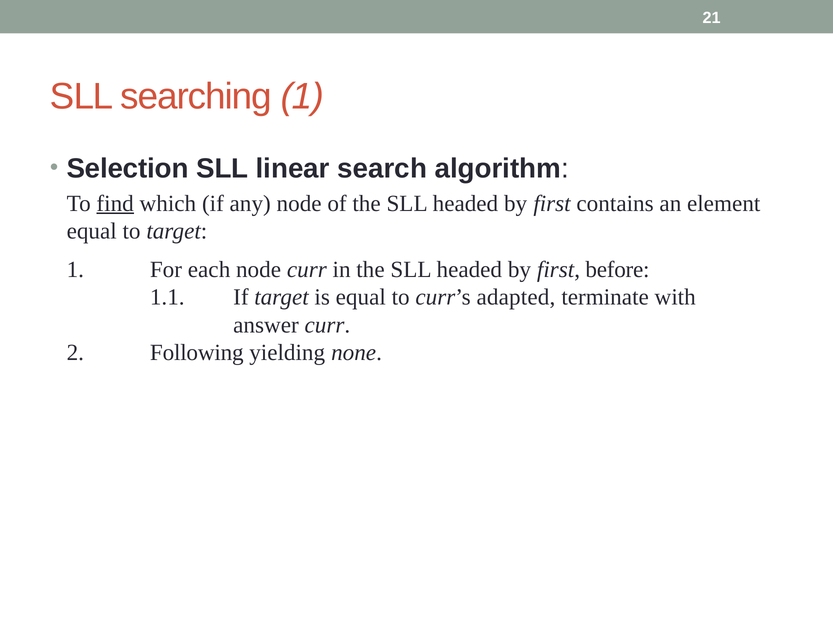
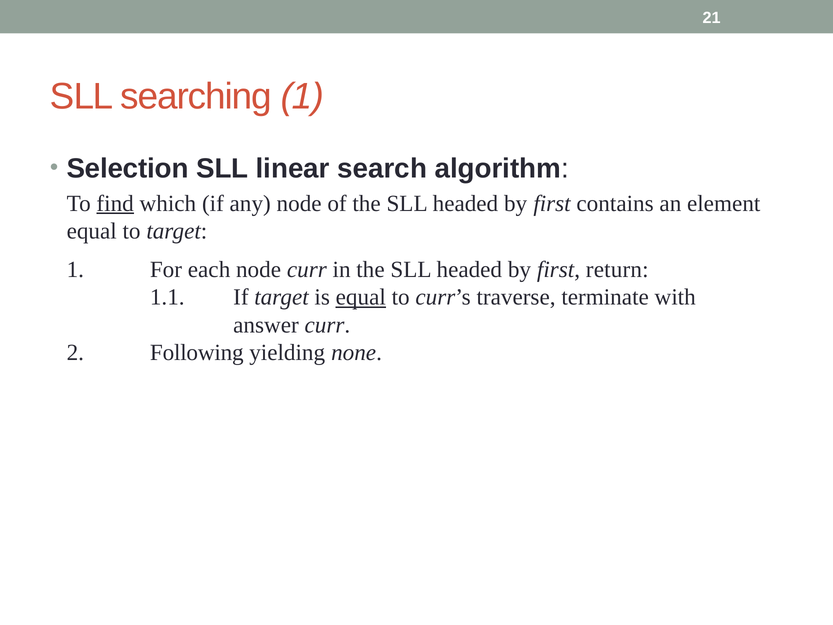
before: before -> return (617, 269)
equal underline: none -> present (361, 297)
adapted: adapted -> traverse (516, 297)
